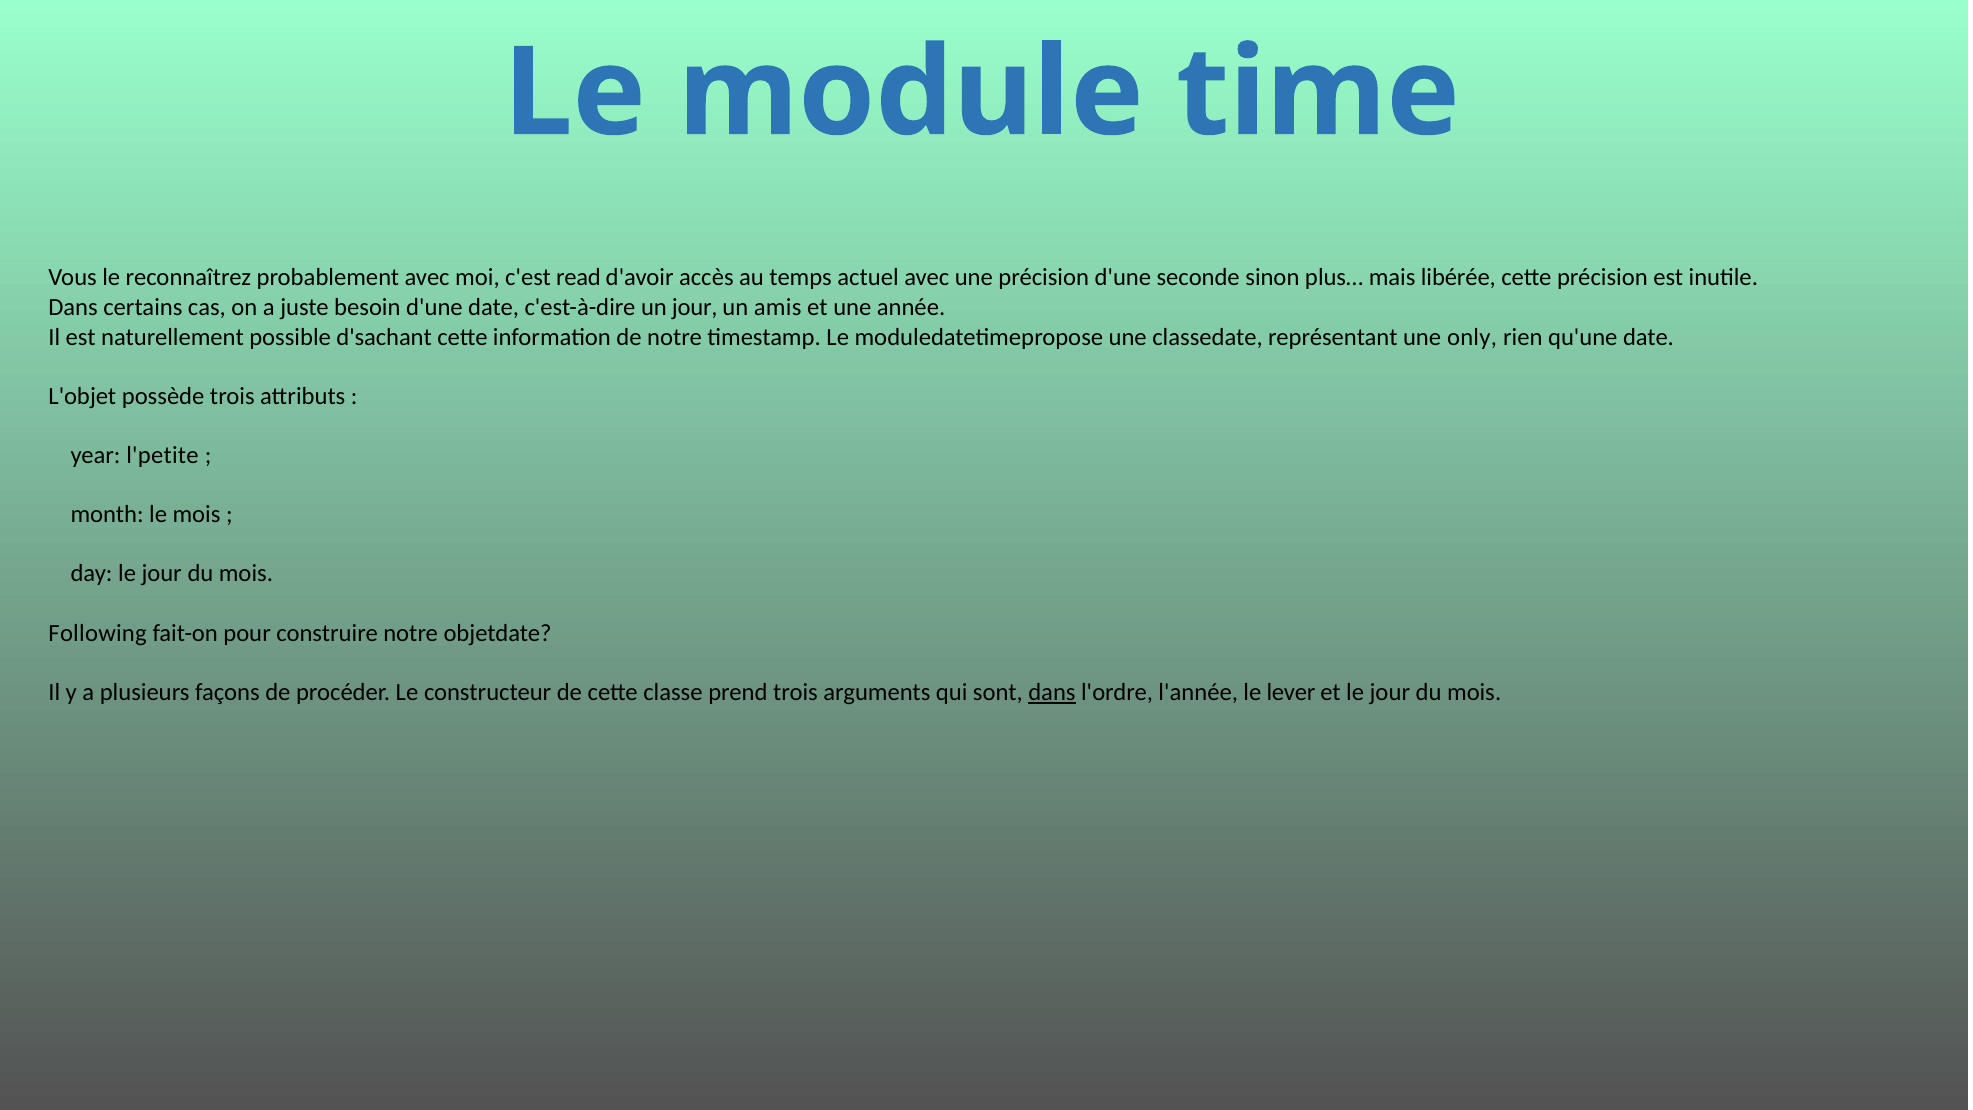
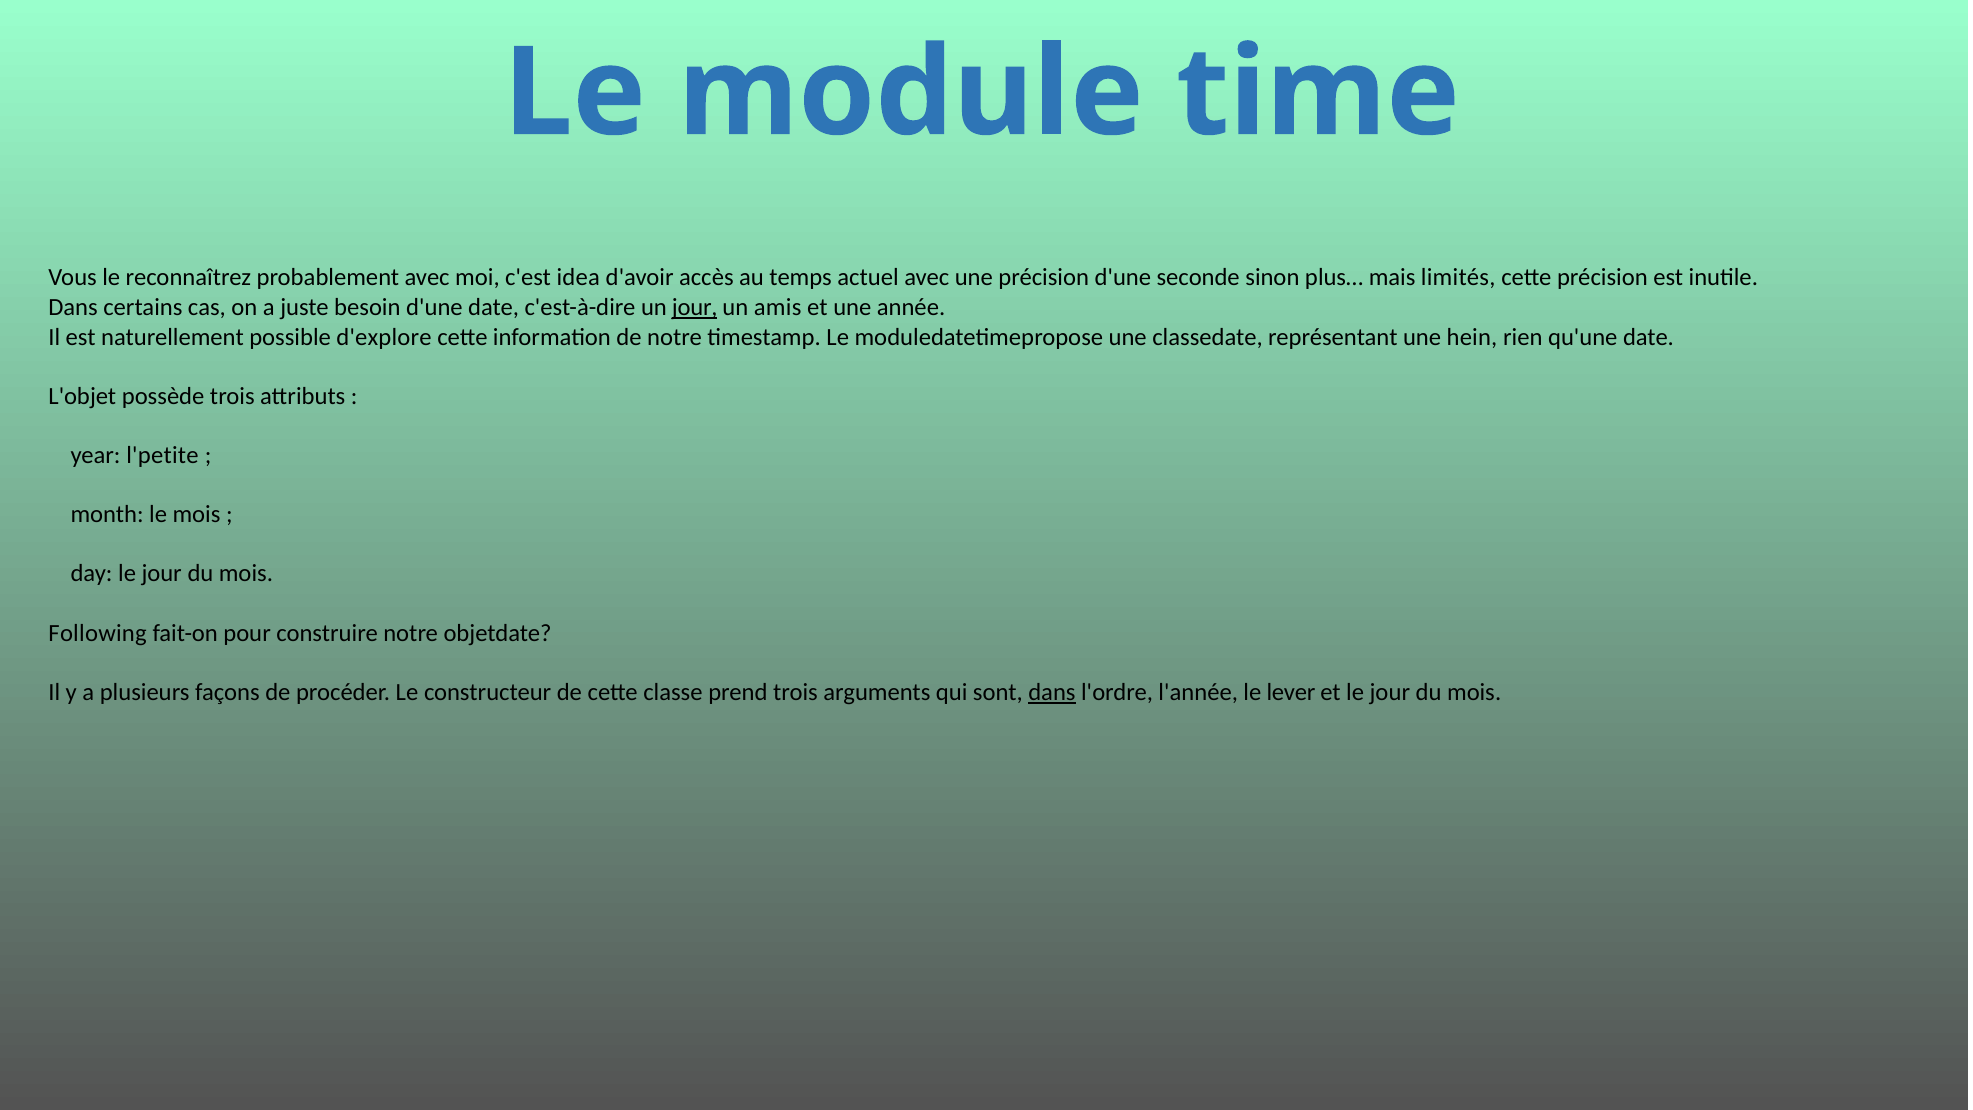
read: read -> idea (578, 278)
libérée: libérée -> limités (1458, 278)
jour underline: none -> present (695, 307)
d'sachant: d'sachant -> d'explore (384, 337)
only: only -> hein (1472, 337)
